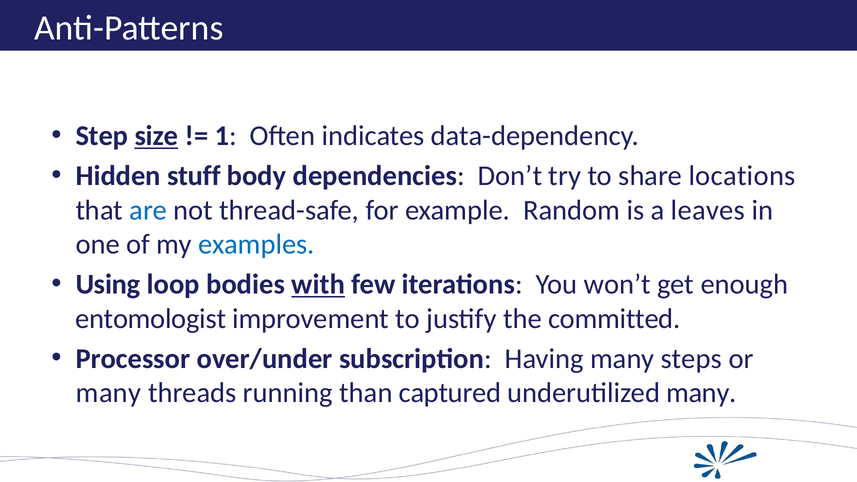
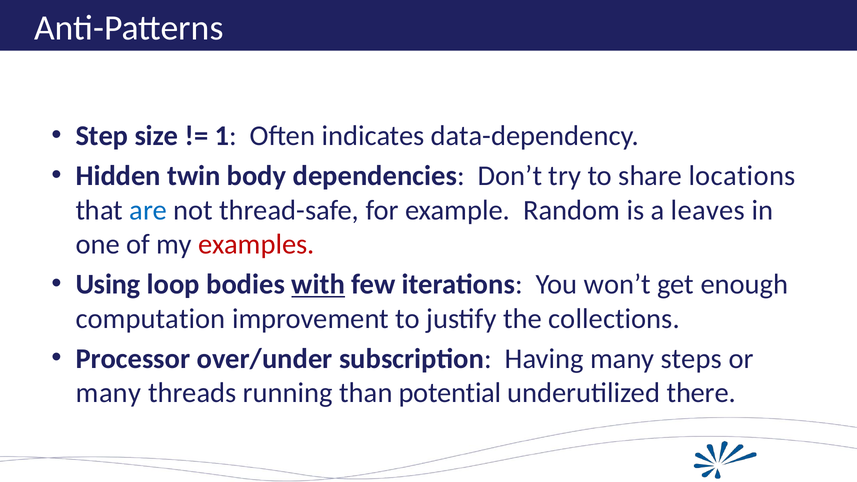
size underline: present -> none (156, 136)
stuff: stuff -> twin (194, 176)
examples colour: blue -> red (256, 244)
entomologist: entomologist -> computation (150, 319)
committed: committed -> collections (614, 319)
captured: captured -> potential (450, 393)
underutilized many: many -> there (701, 393)
